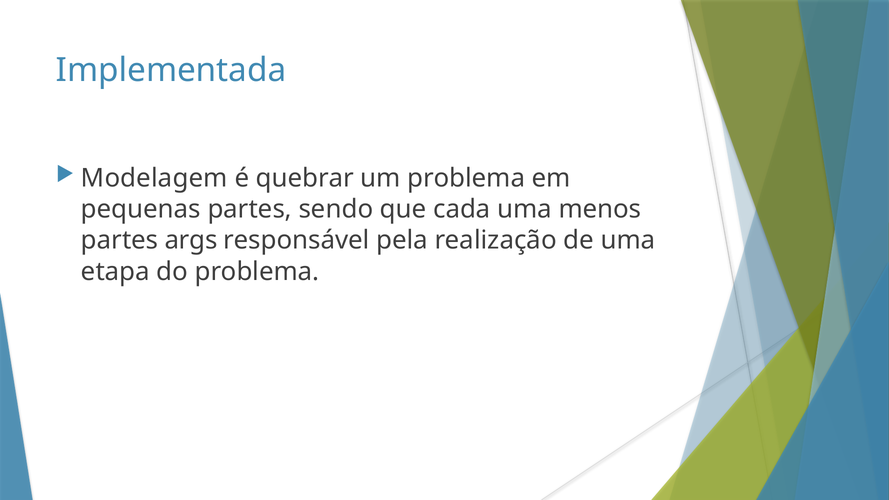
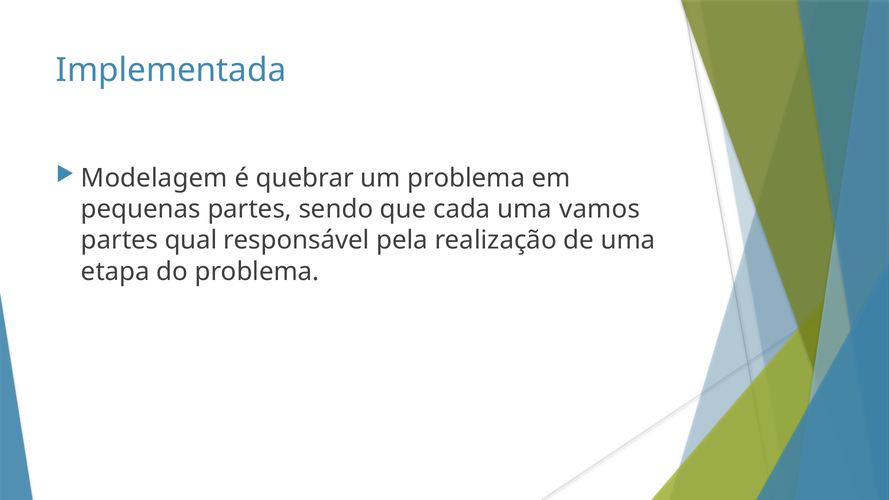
menos: menos -> vamos (600, 209)
args: args -> qual (191, 240)
